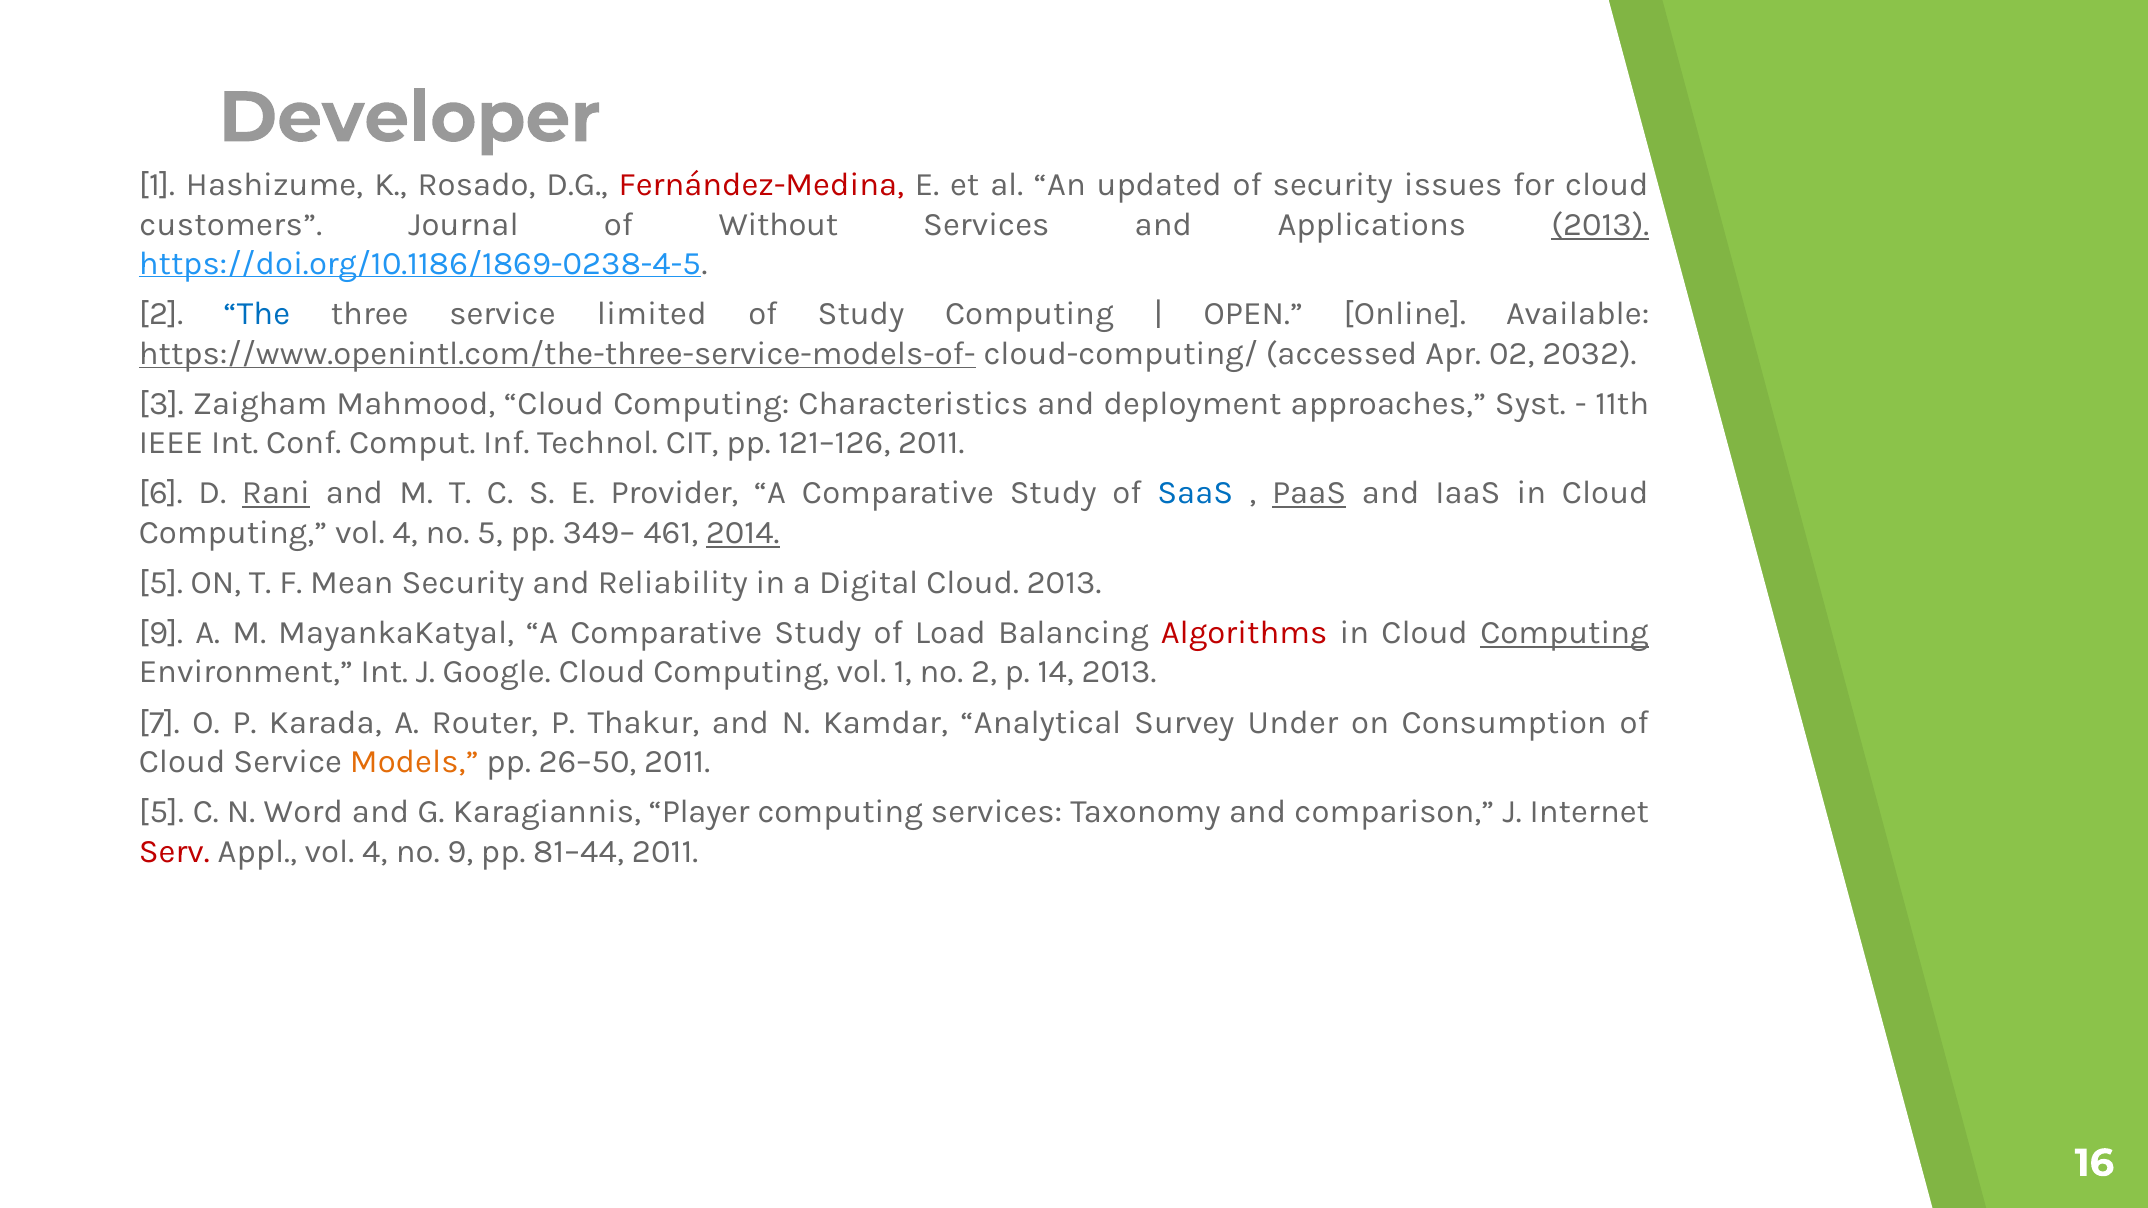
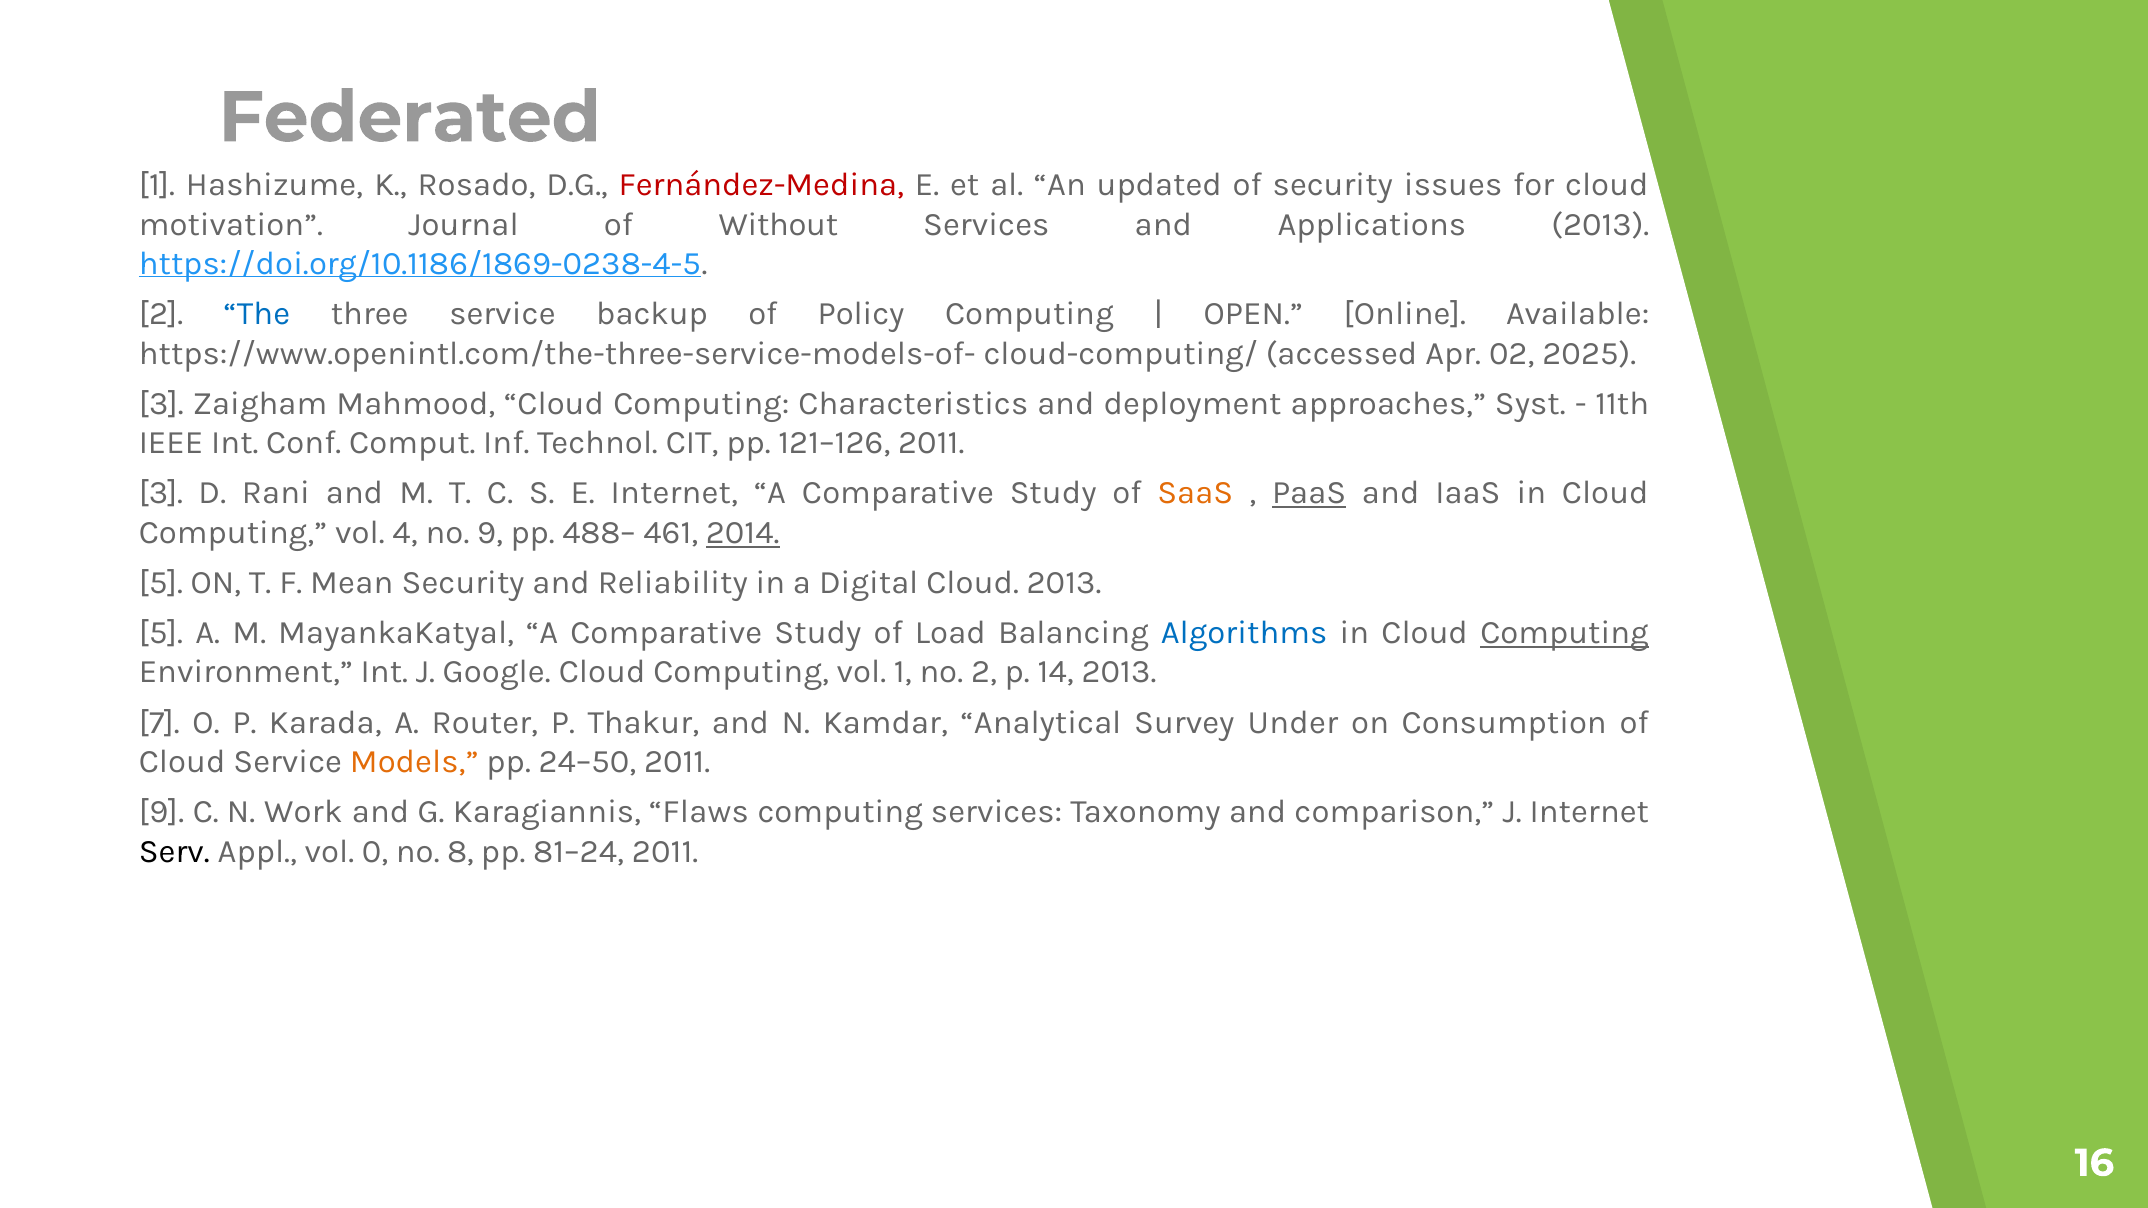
Developer: Developer -> Federated (410, 118)
customers: customers -> motivation (231, 225)
2013 underline: present -> none (1600, 225)
limited: limited -> backup (652, 314)
of Study: Study -> Policy (861, 314)
https://www.openintl.com/the-three-service-models-of- underline: present -> none (557, 353)
2032: 2032 -> 2025 (1589, 353)
6: 6 -> 3 (161, 493)
Rani underline: present -> none (276, 493)
E Provider: Provider -> Internet (674, 493)
SaaS colour: blue -> orange (1195, 493)
no 5: 5 -> 9 (490, 533)
349–: 349– -> 488– (599, 533)
9: 9 -> 5 (161, 633)
Algorithms colour: red -> blue (1244, 633)
26–50: 26–50 -> 24–50 (587, 762)
5: 5 -> 9 (162, 812)
Word: Word -> Work (303, 812)
Player: Player -> Flaws (699, 812)
Serv colour: red -> black (174, 851)
Appl vol 4: 4 -> 0 (375, 851)
no 9: 9 -> 8 (460, 851)
81–44: 81–44 -> 81–24 (579, 851)
